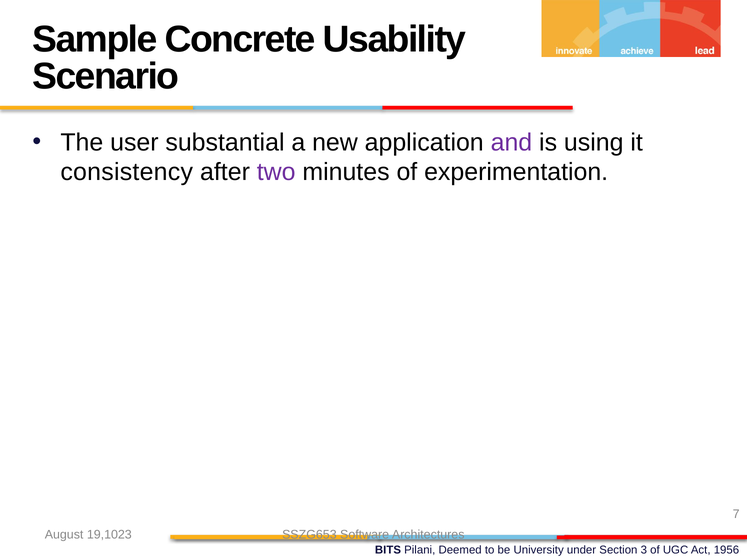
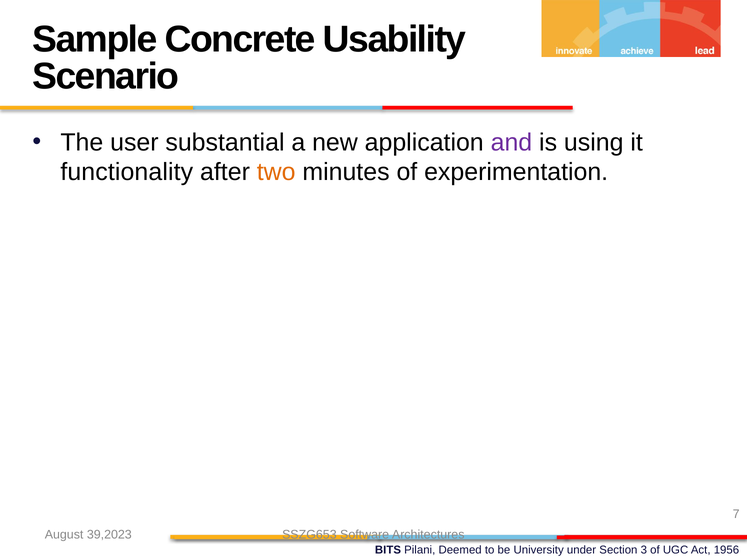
consistency: consistency -> functionality (127, 172)
two colour: purple -> orange (276, 172)
19,1023: 19,1023 -> 39,2023 (109, 535)
